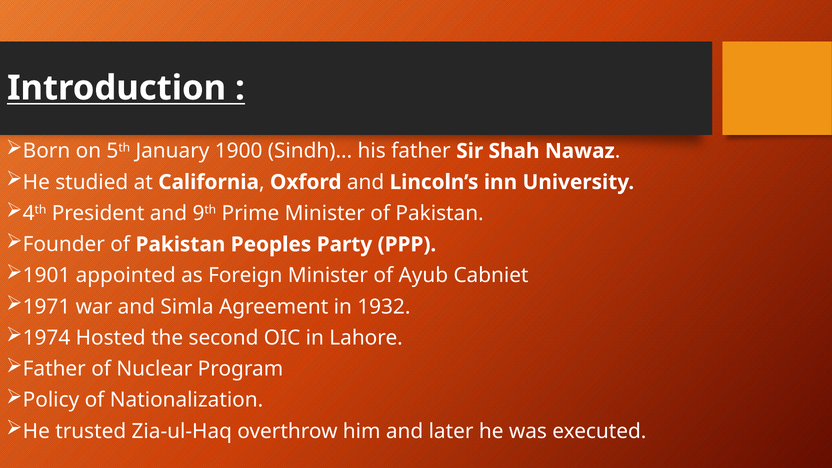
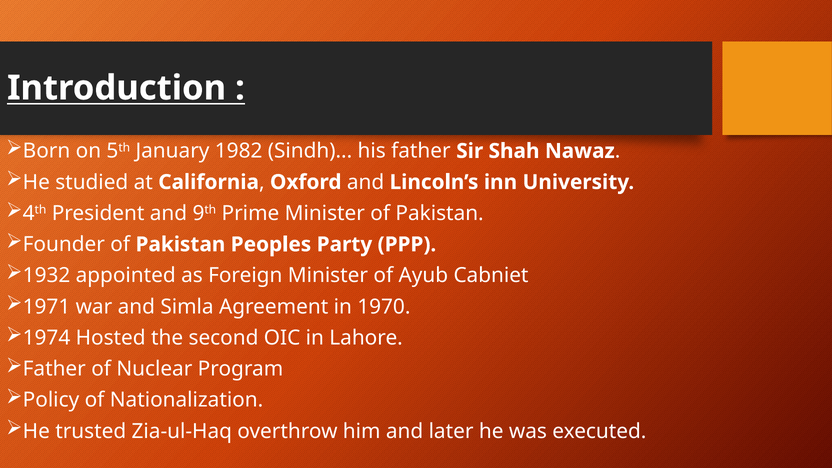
1900: 1900 -> 1982 (239, 151)
1901: 1901 -> 1932 (47, 276)
1932: 1932 -> 1970 (384, 307)
